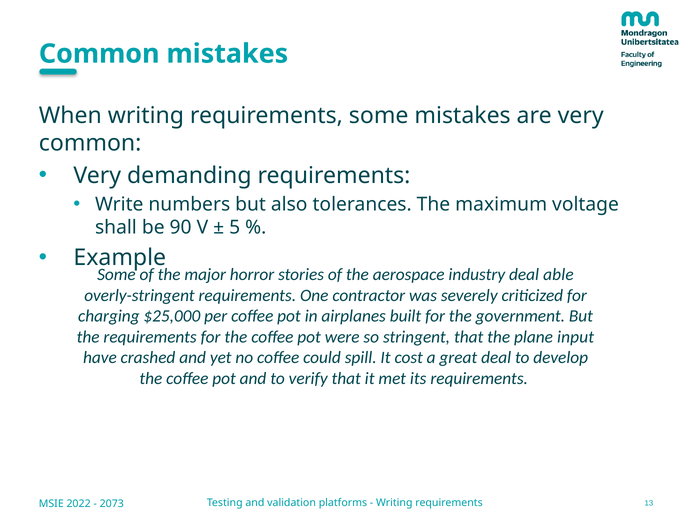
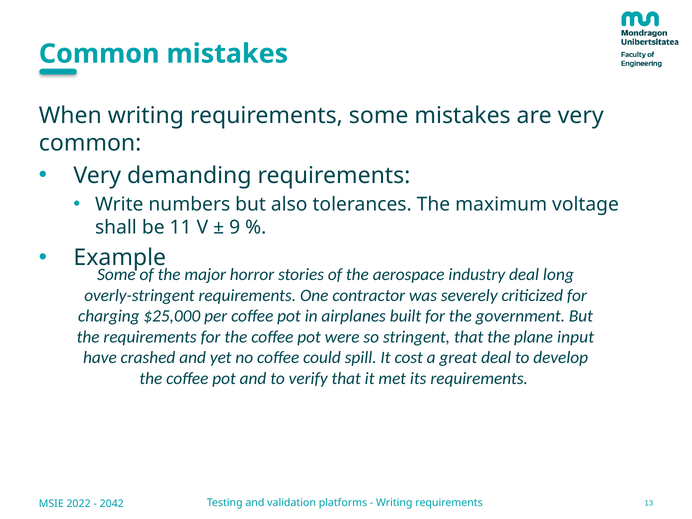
90: 90 -> 11 (181, 227)
5: 5 -> 9 (235, 227)
able: able -> long (558, 275)
2073: 2073 -> 2042 (112, 504)
